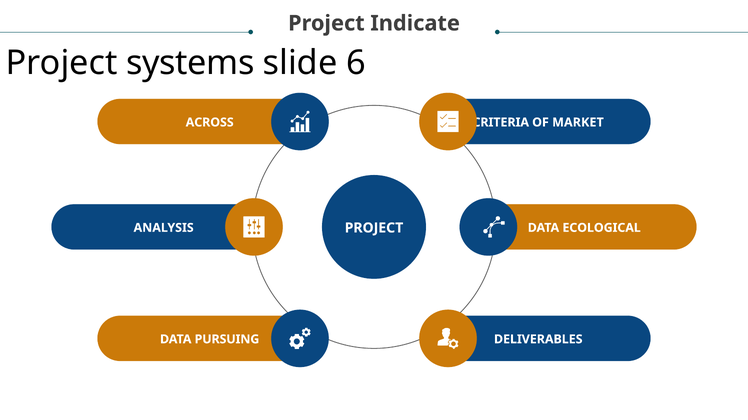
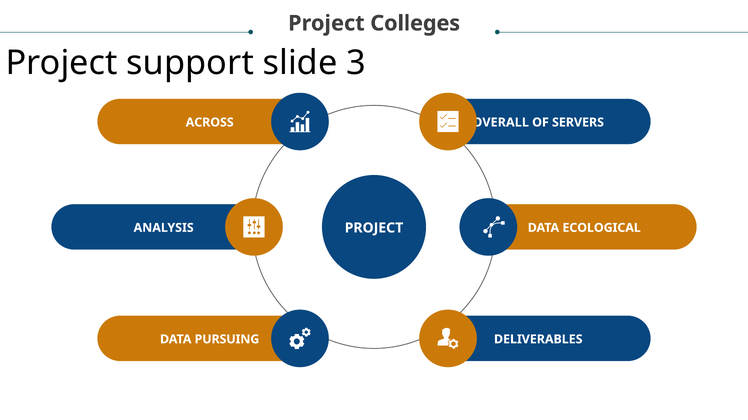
Indicate: Indicate -> Colleges (415, 23)
systems: systems -> support (190, 63)
6: 6 -> 3 (356, 63)
CRITERIA: CRITERIA -> OVERALL (501, 123)
MARKET: MARKET -> SERVERS (578, 123)
